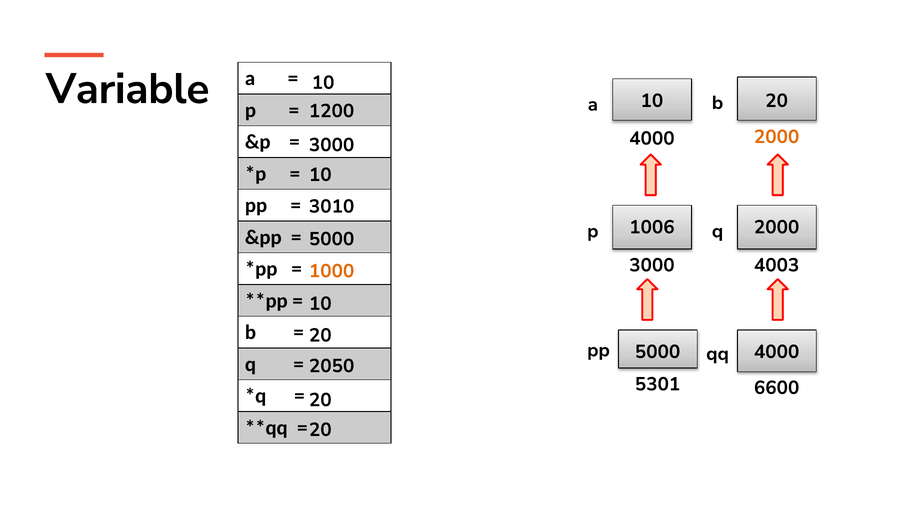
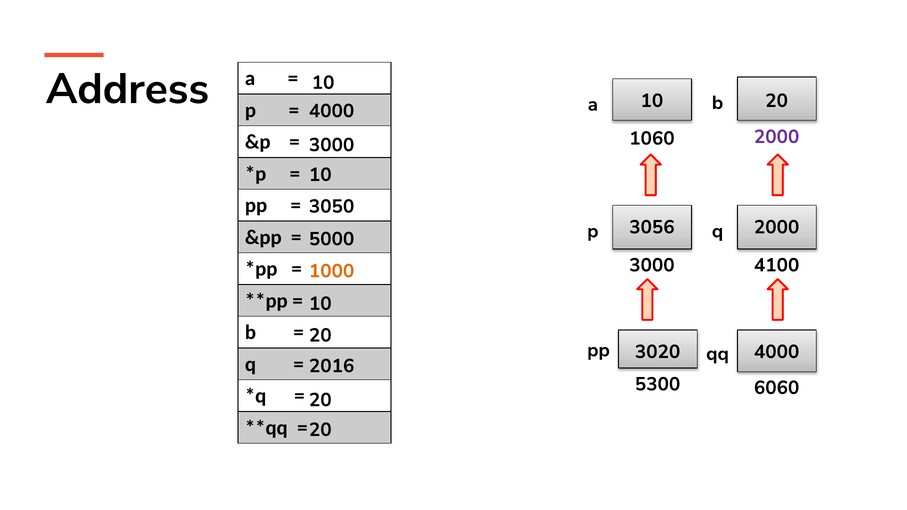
Variable: Variable -> Address (127, 89)
1200: 1200 -> 4000 (332, 111)
2000 colour: orange -> purple (777, 137)
4000: 4000 -> 1060 (652, 138)
3010: 3010 -> 3050 (332, 206)
1006: 1006 -> 3056 (652, 227)
4003: 4003 -> 4100 (777, 265)
pp 5000: 5000 -> 3020 (658, 352)
2050: 2050 -> 2016 (332, 366)
5301: 5301 -> 5300 (658, 384)
6600: 6600 -> 6060 (777, 388)
